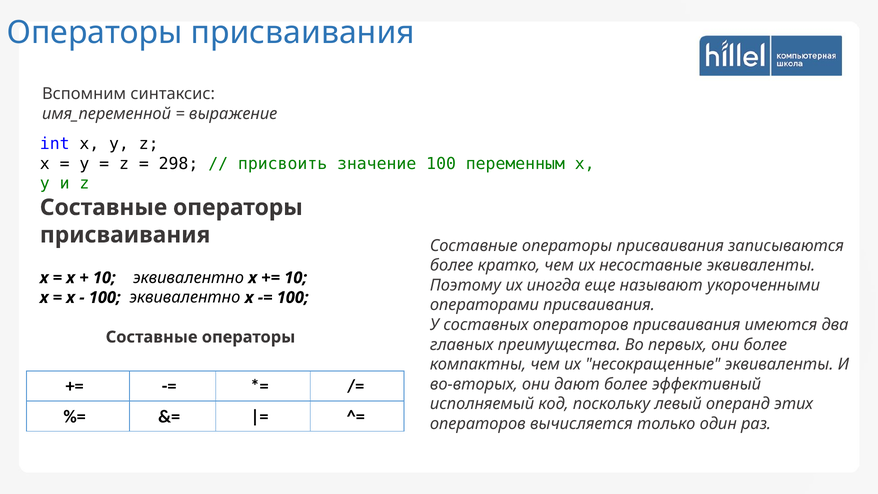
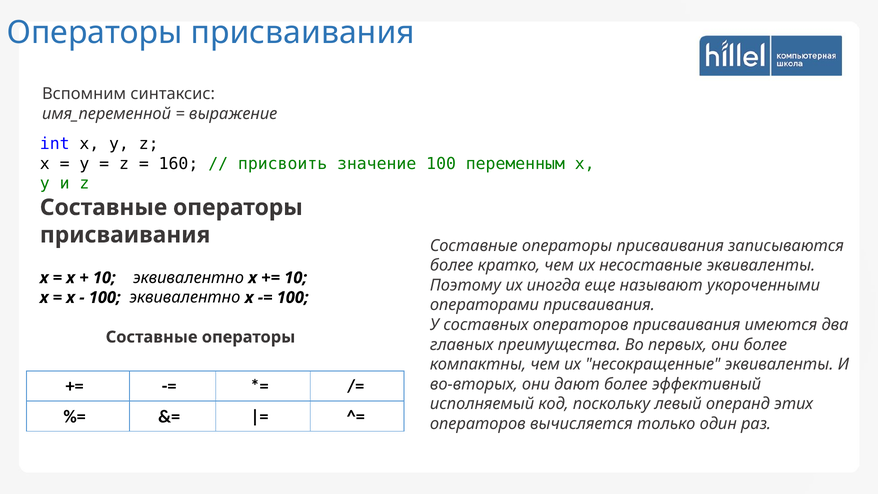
298: 298 -> 160 (178, 164)
